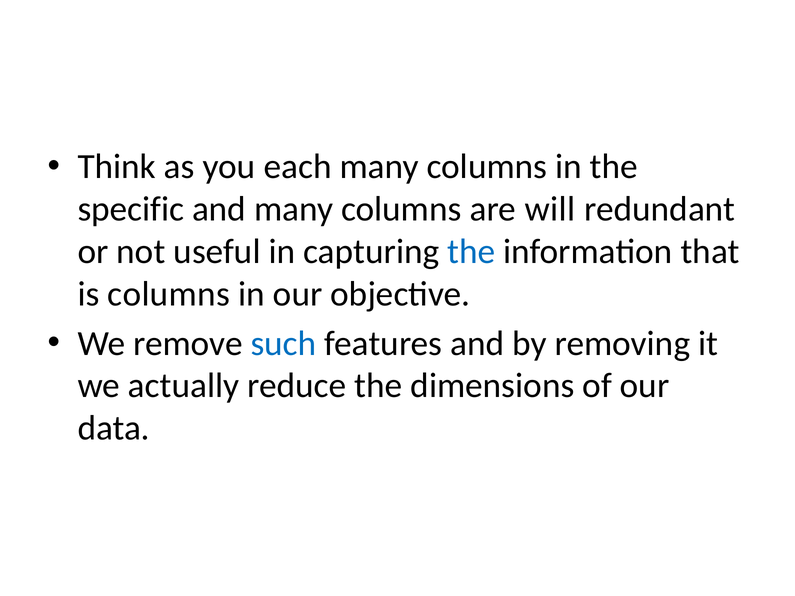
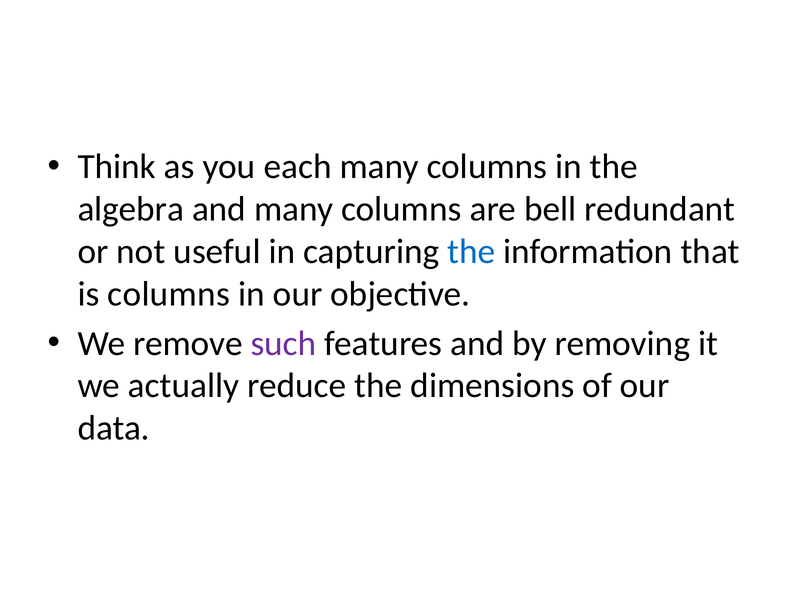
specific: specific -> algebra (131, 209)
will: will -> bell (550, 209)
such colour: blue -> purple (284, 343)
